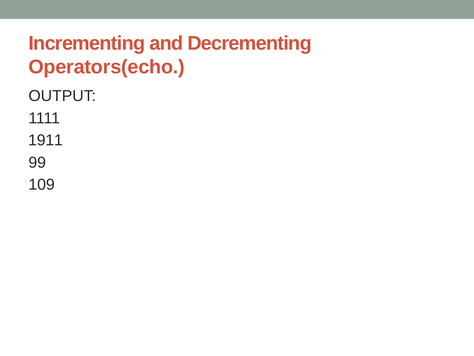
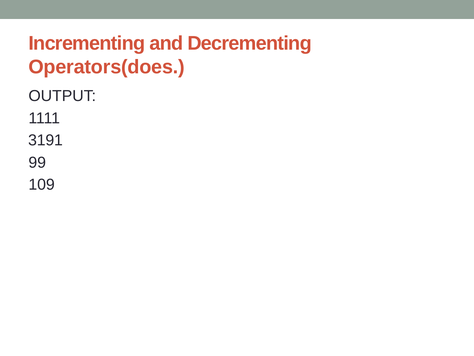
Operators(echo: Operators(echo -> Operators(does (107, 67)
1911: 1911 -> 3191 (46, 140)
